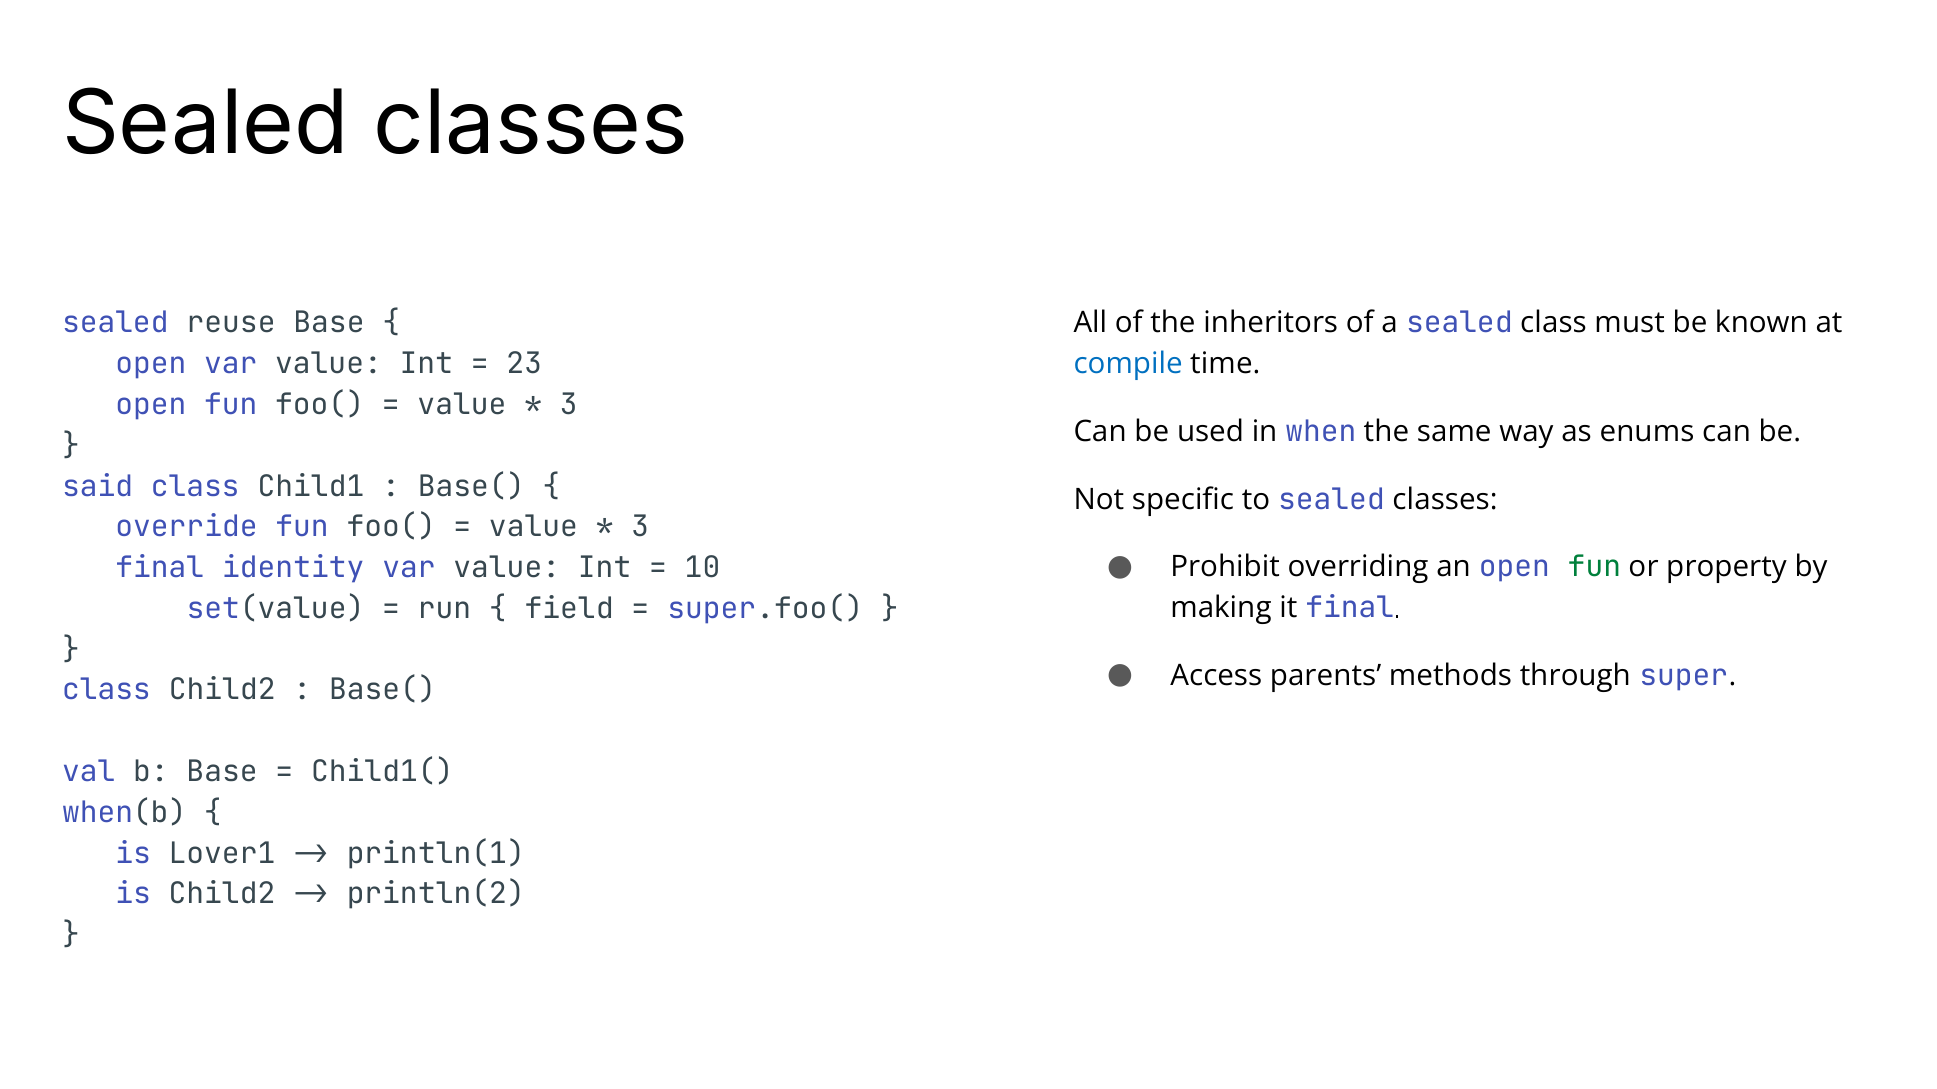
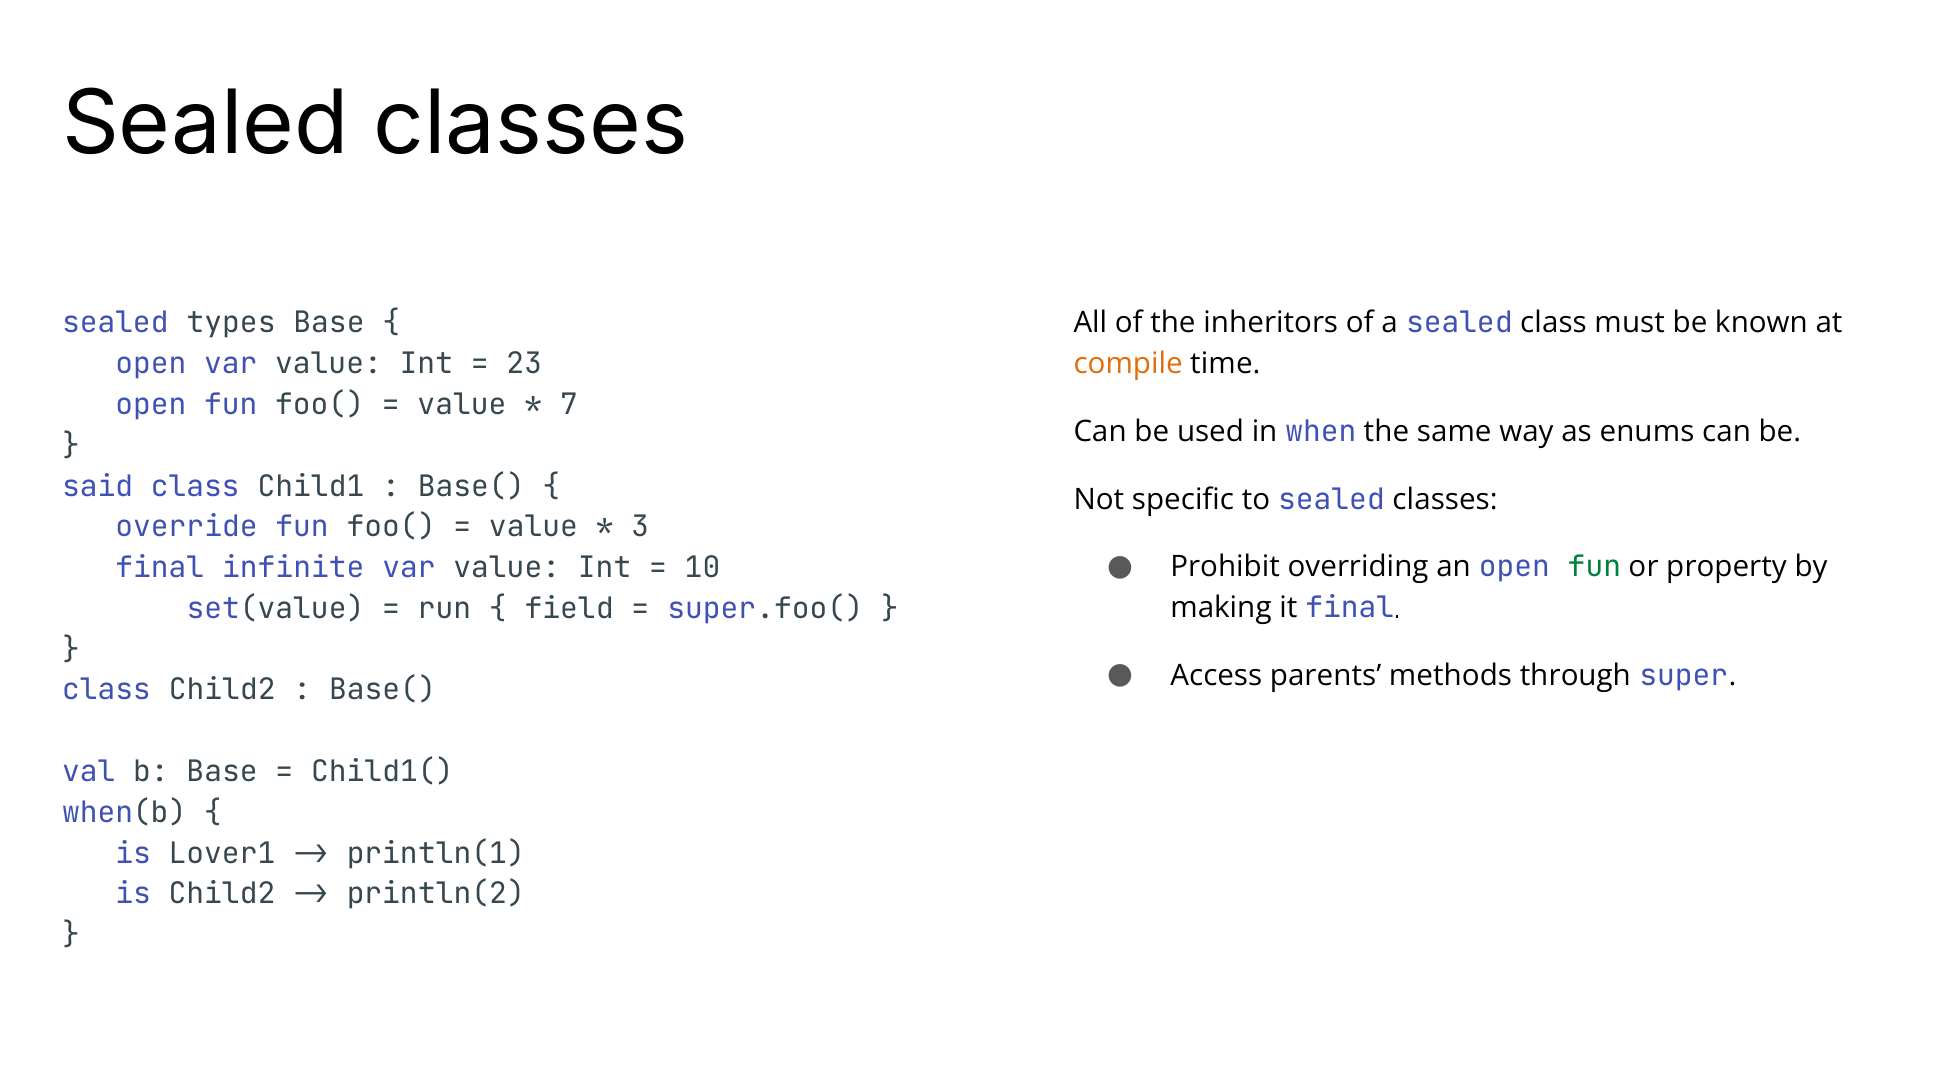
reuse: reuse -> types (231, 323)
compile colour: blue -> orange (1128, 364)
3: 3 -> 7 (569, 405)
identity: identity -> infinite (293, 568)
